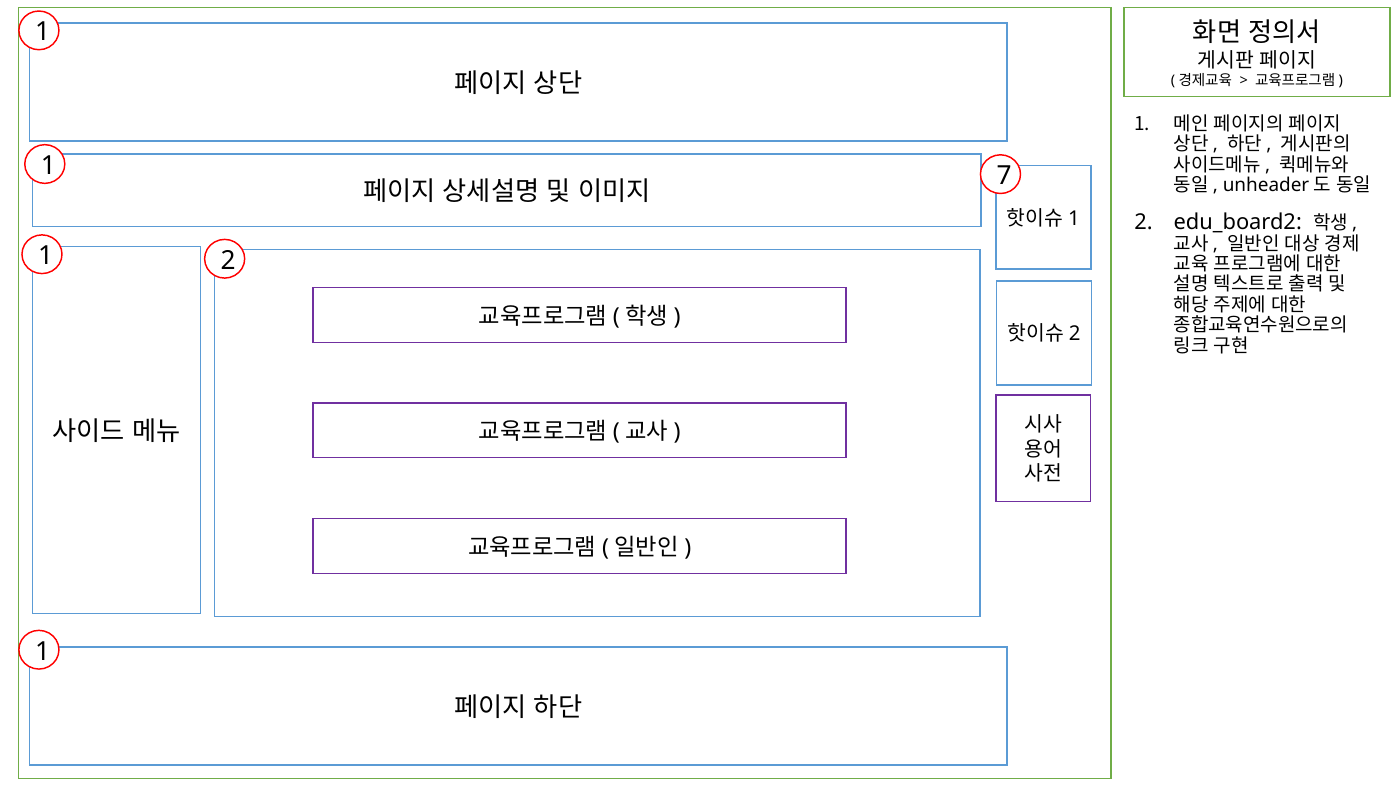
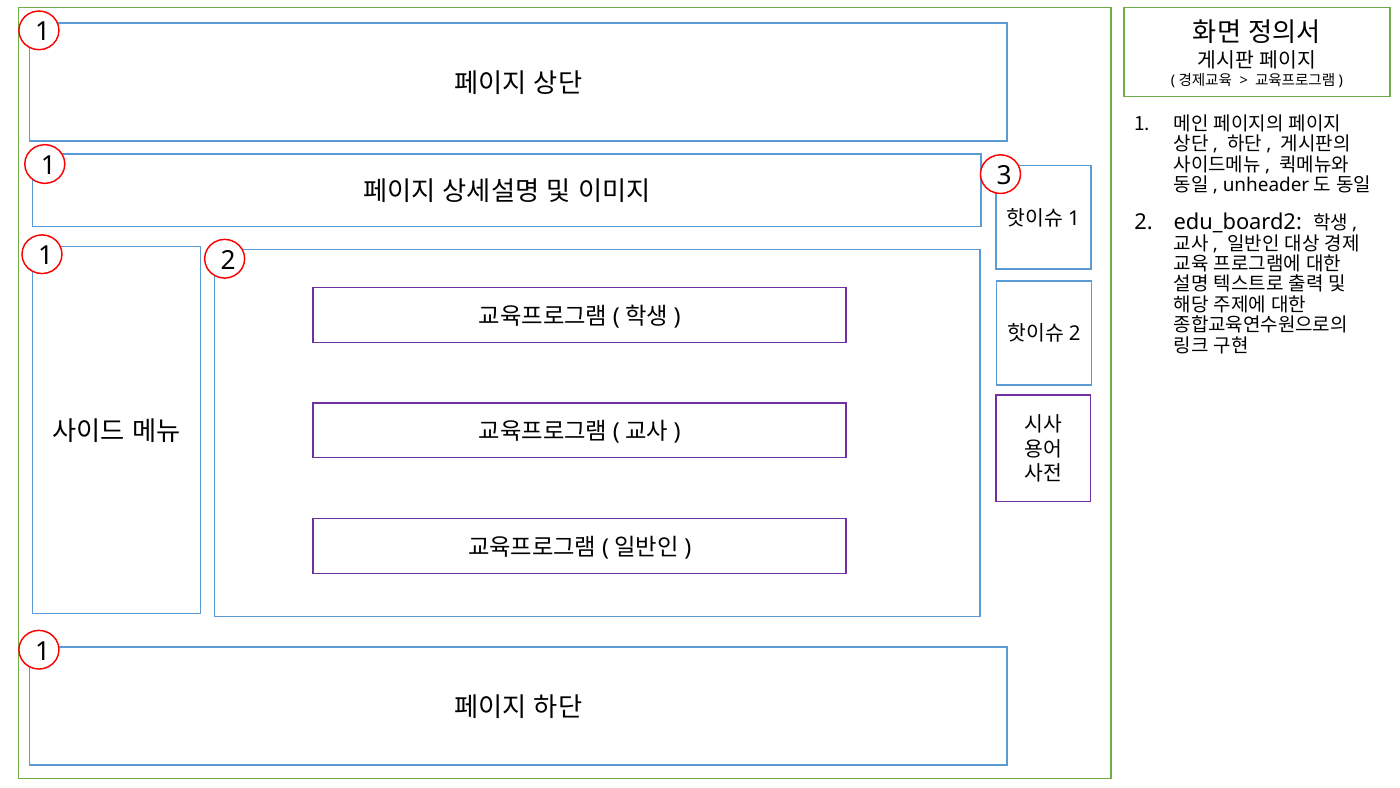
7: 7 -> 3 (1004, 176)
